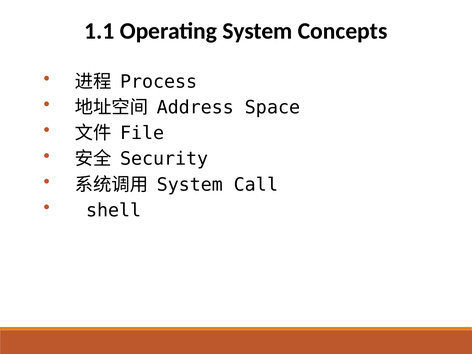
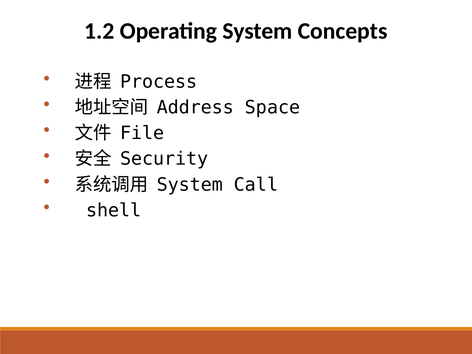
1.1: 1.1 -> 1.2 (99, 31)
